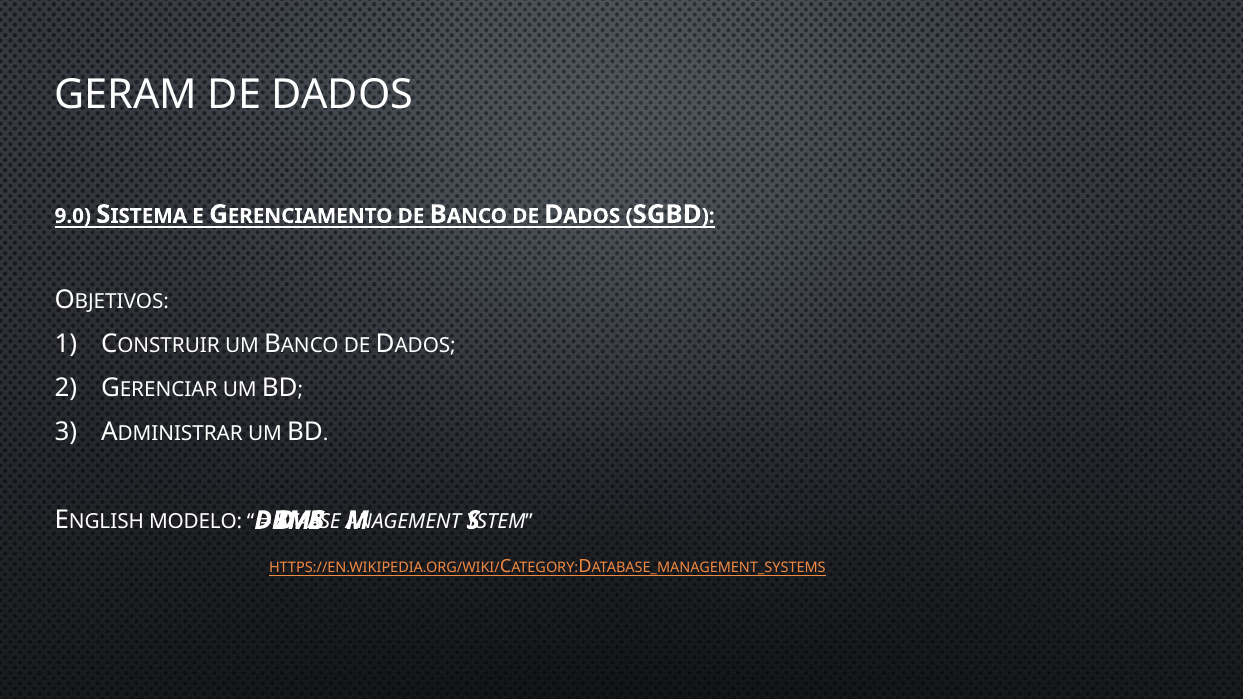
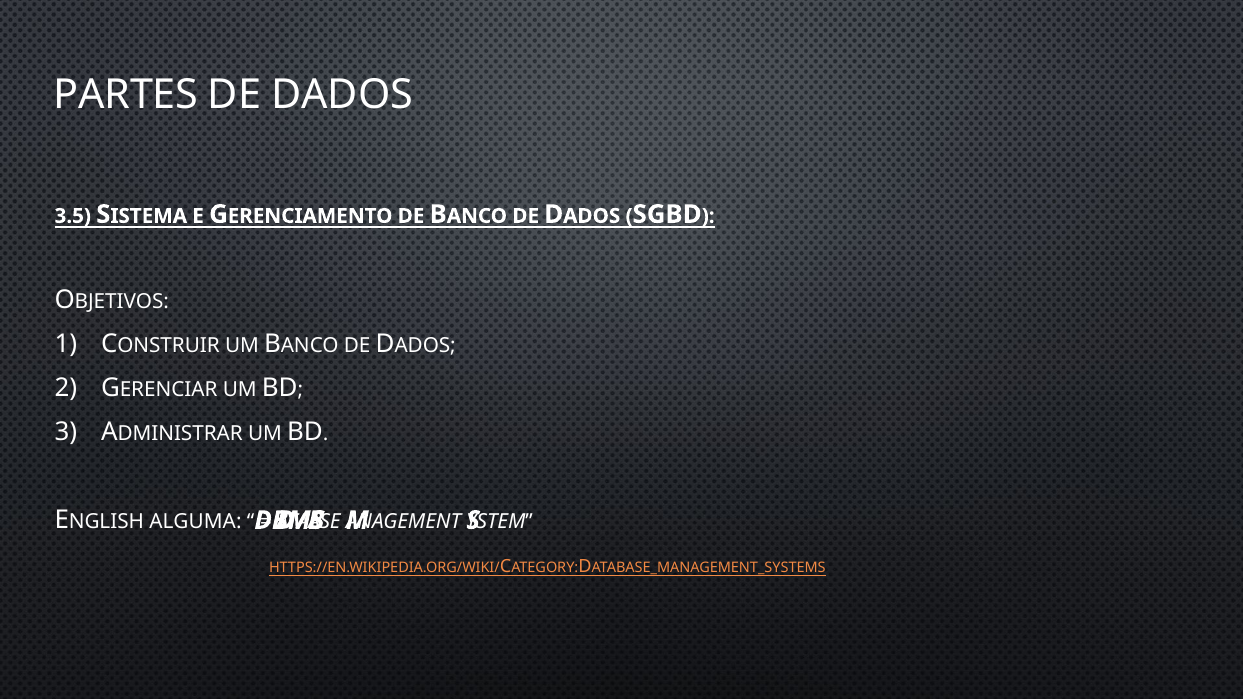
GERAM: GERAM -> PARTES (126, 95)
9.0: 9.0 -> 3.5 (73, 216)
MODELO: MODELO -> ALGUMA (195, 522)
